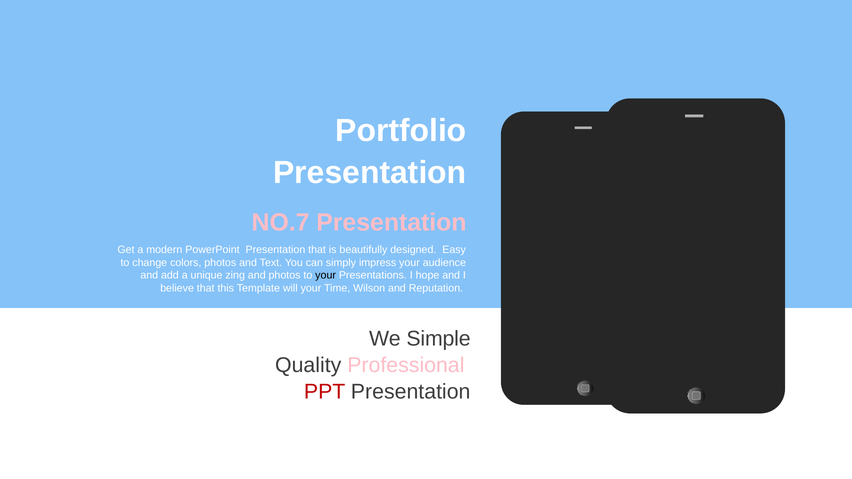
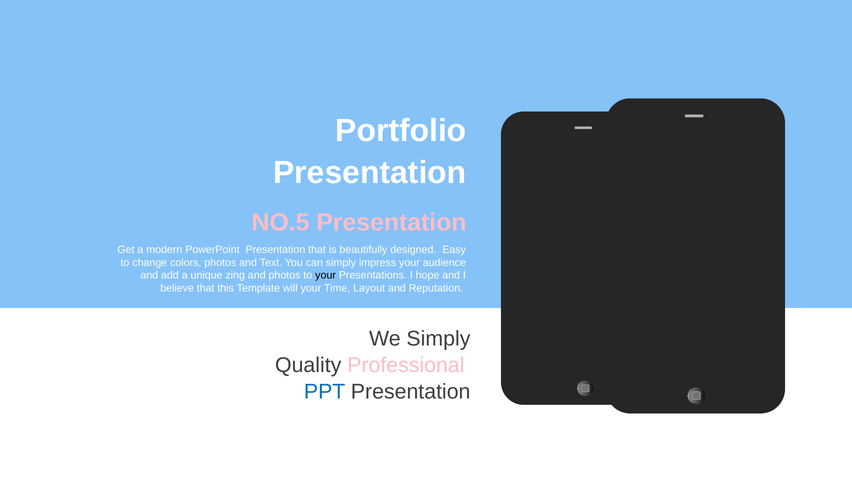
NO.7: NO.7 -> NO.5 (281, 223)
Wilson: Wilson -> Layout (369, 288)
We Simple: Simple -> Simply (438, 339)
PPT colour: red -> blue (325, 392)
